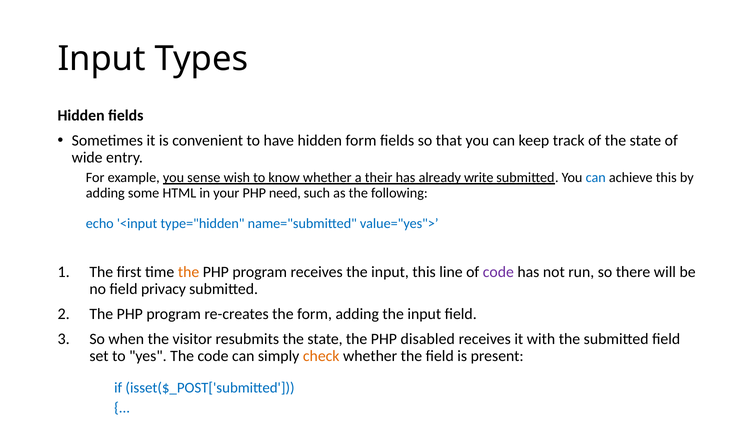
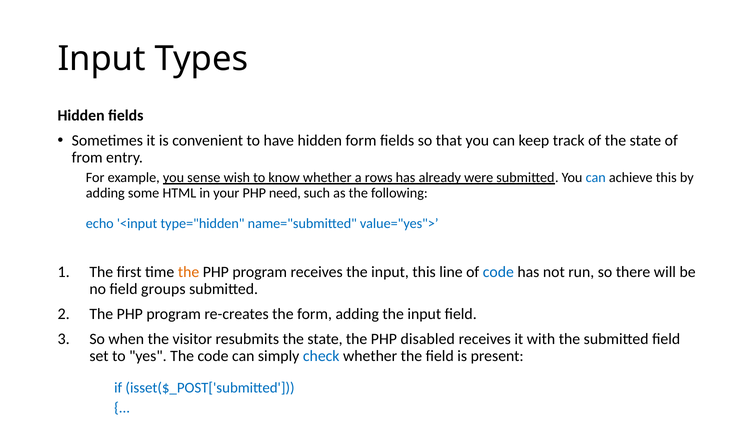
wide: wide -> from (87, 157)
their: their -> rows (379, 177)
write: write -> were (479, 177)
code colour: purple -> blue (498, 272)
privacy: privacy -> groups (163, 289)
check colour: orange -> blue (321, 356)
